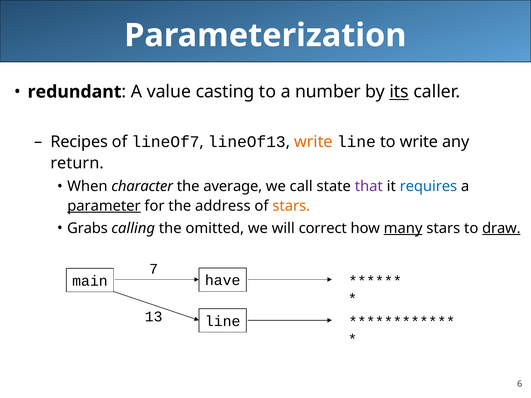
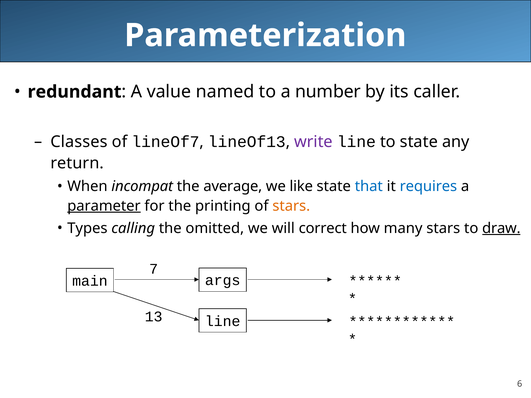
casting: casting -> named (225, 92)
its underline: present -> none (399, 92)
Recipes: Recipes -> Classes (79, 142)
write colour: orange -> purple (313, 142)
to write: write -> state (419, 142)
character: character -> incompat (142, 187)
call: call -> like (301, 187)
that colour: purple -> blue (369, 187)
address: address -> printing (223, 206)
Grabs: Grabs -> Types (87, 228)
many underline: present -> none (403, 228)
have: have -> args (223, 281)
